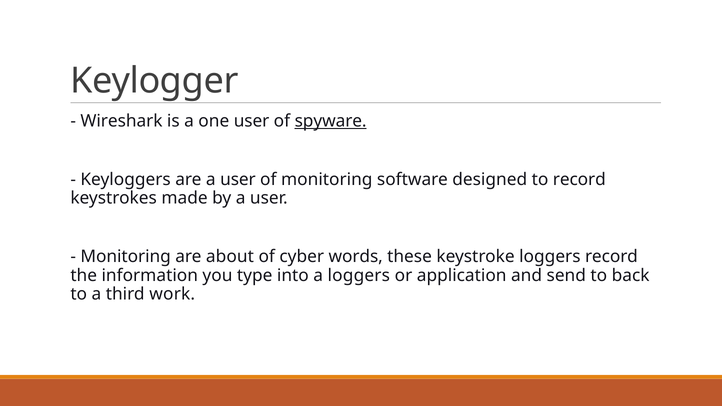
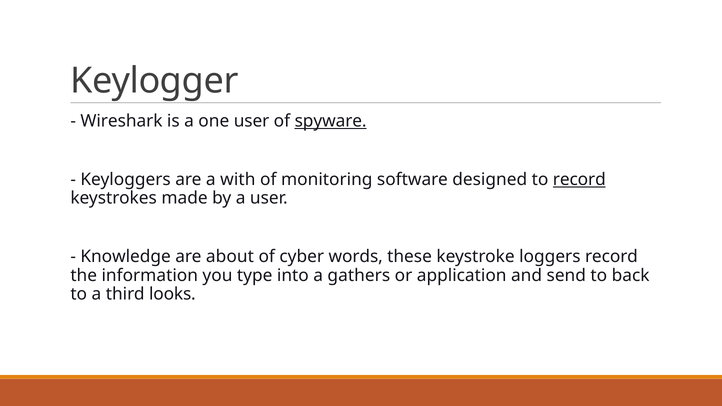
are a user: user -> with (238, 180)
record underline: none -> present (579, 180)
Monitoring: Monitoring -> Knowledge (126, 257)
a loggers: loggers -> gathers (359, 275)
work: work -> looks (172, 294)
